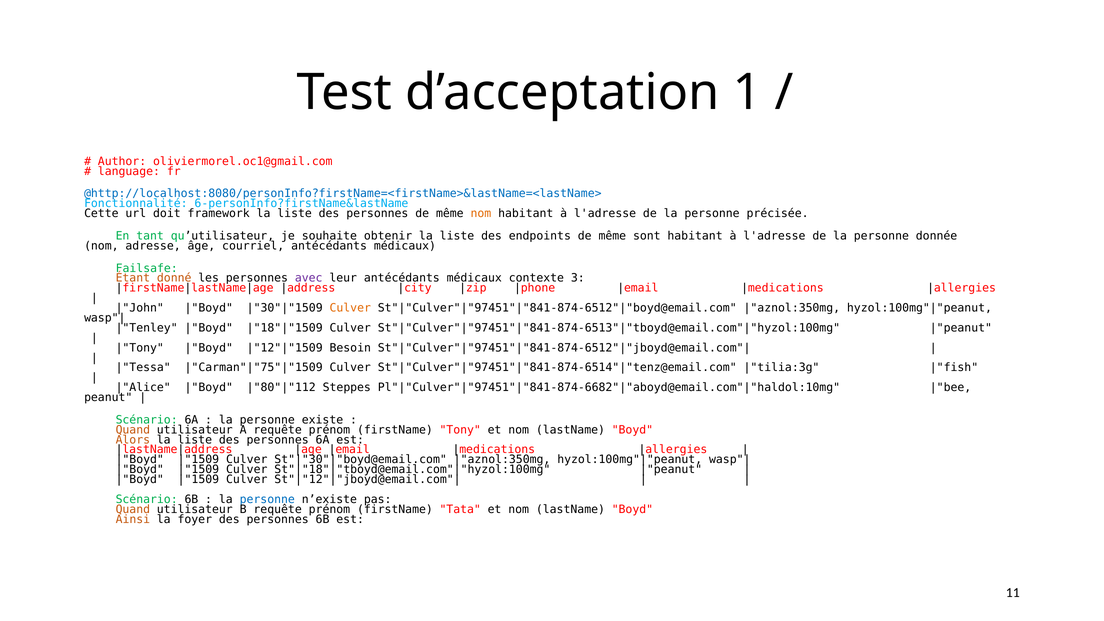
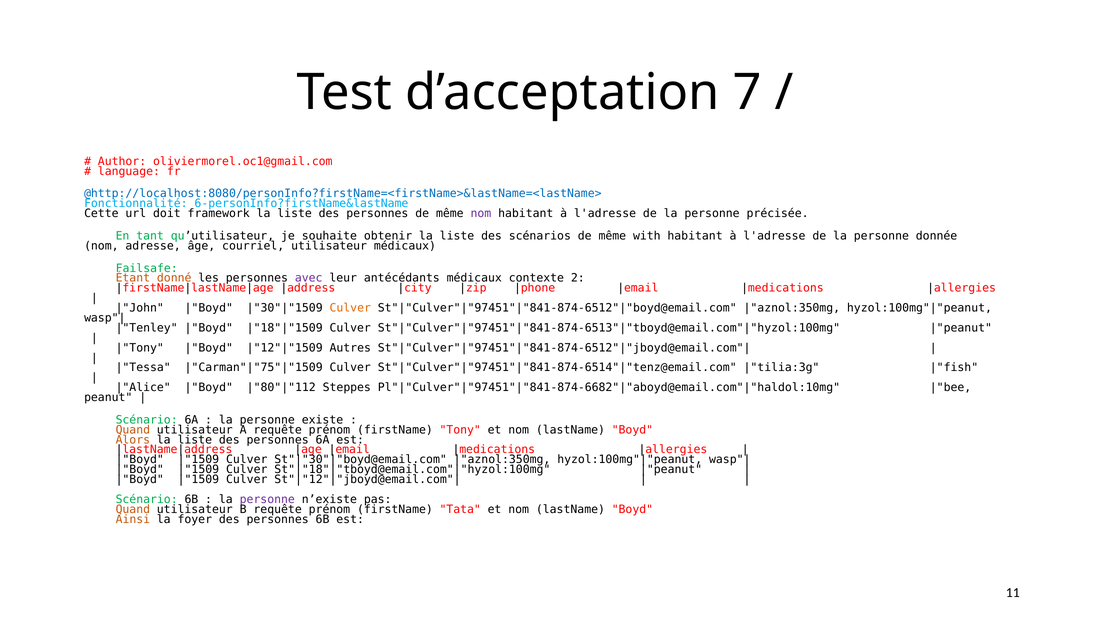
1: 1 -> 7 (747, 93)
nom colour: orange -> purple (481, 214)
endpoints: endpoints -> scénarios (540, 236)
sont: sont -> with (647, 236)
courriel antécédants: antécédants -> utilisateur (329, 246)
3: 3 -> 2 (578, 278)
Besoin: Besoin -> Autres (350, 348)
personne colour: blue -> purple (267, 499)
